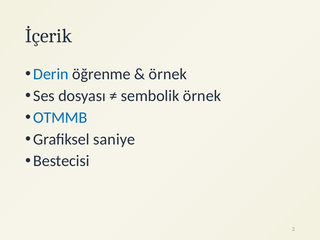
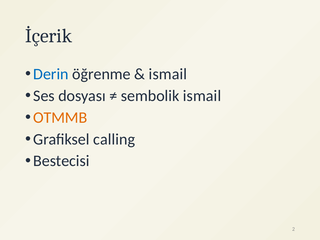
örnek: örnek -> ismail (168, 74)
sembolik örnek: örnek -> ismail (202, 96)
OTMMB colour: blue -> orange (60, 117)
saniye: saniye -> calling (114, 139)
